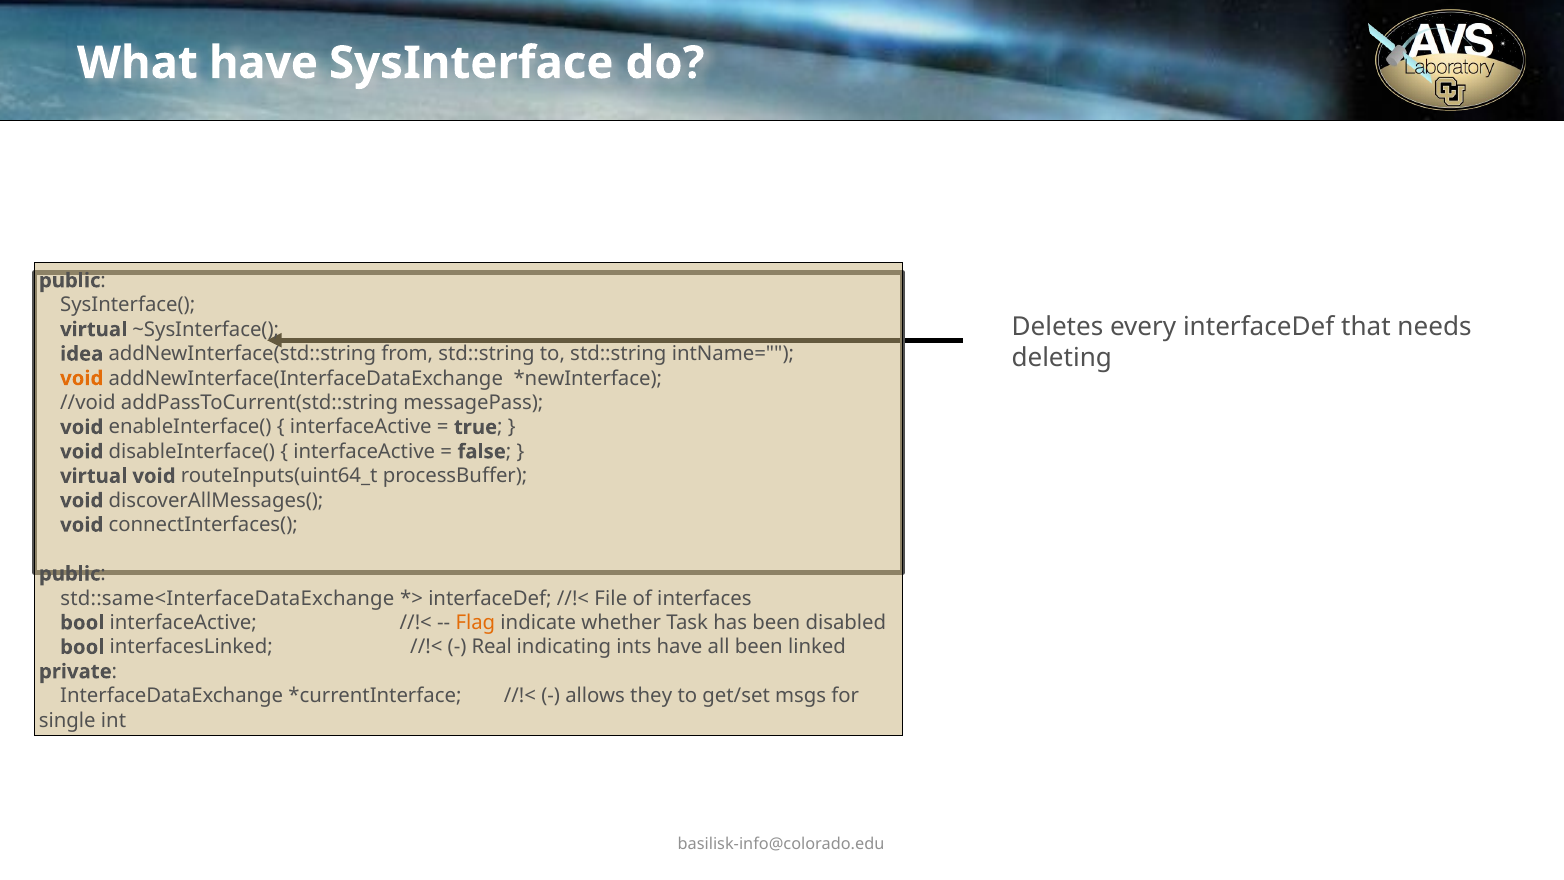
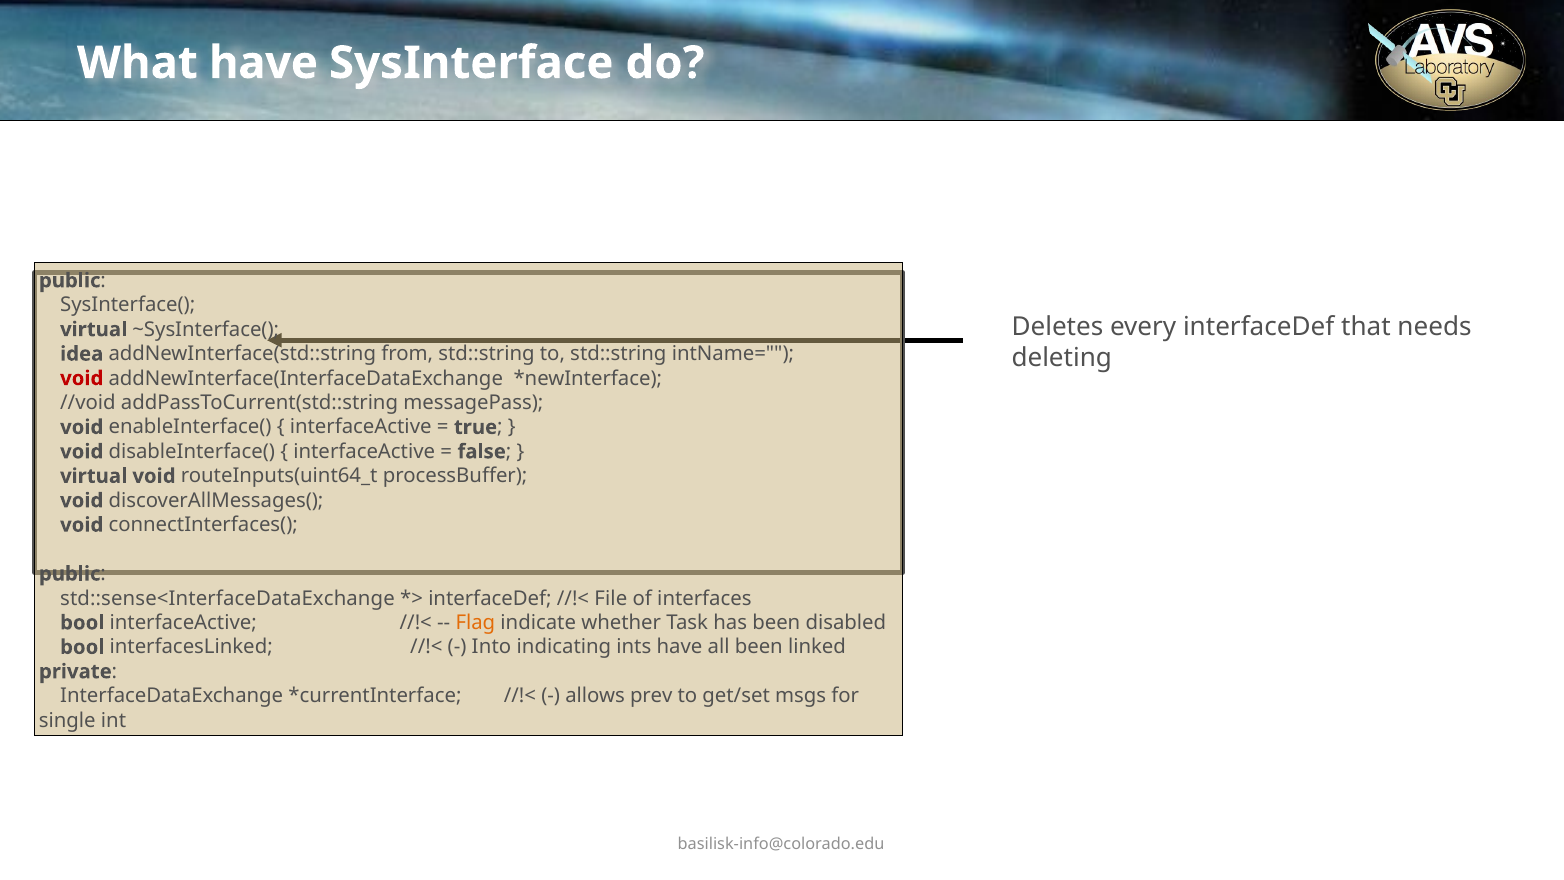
void colour: orange -> red (82, 378)
std::same<InterfaceDataExchange: std::same<InterfaceDataExchange -> std::sense<InterfaceDataExchange (227, 598)
Real: Real -> Into (492, 647)
they: they -> prev (651, 696)
